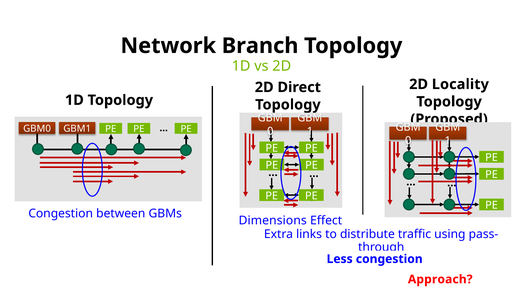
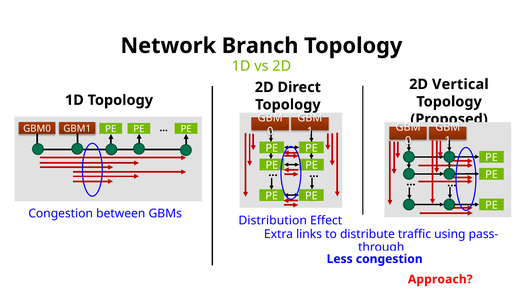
Locality: Locality -> Vertical (460, 84)
Dimensions: Dimensions -> Distribution (273, 221)
